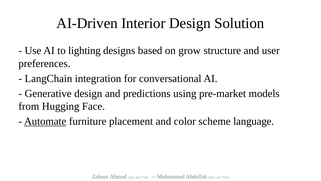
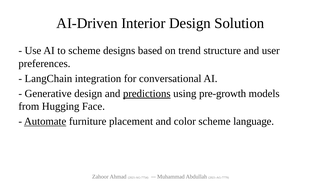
to lighting: lighting -> scheme (84, 51)
grow: grow -> trend (190, 51)
predictions underline: none -> present (147, 93)
pre-market: pre-market -> pre-growth (223, 93)
